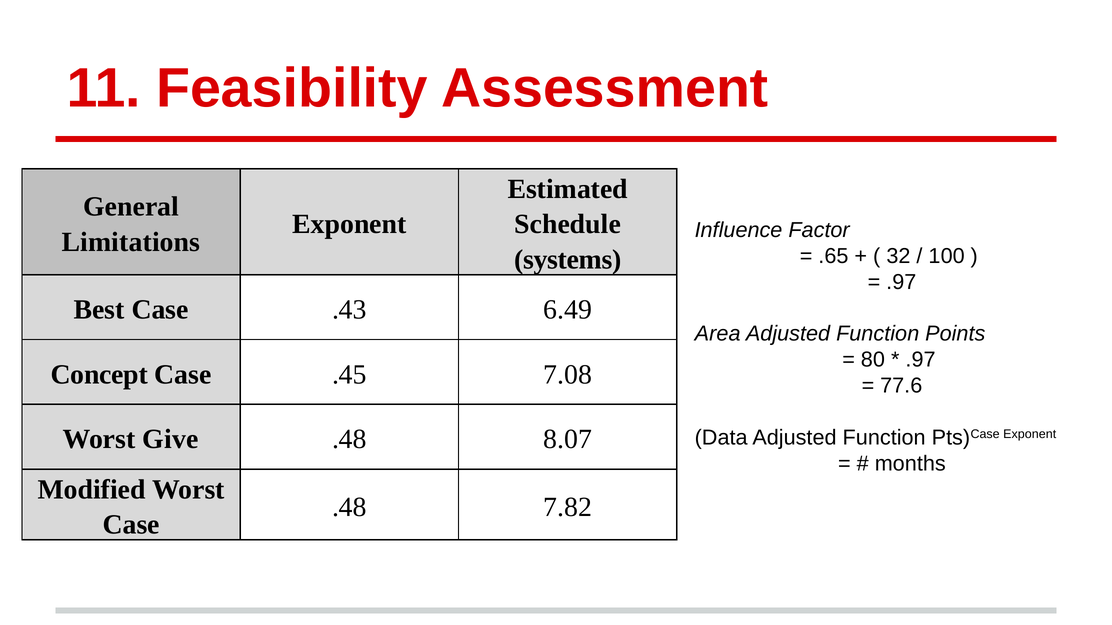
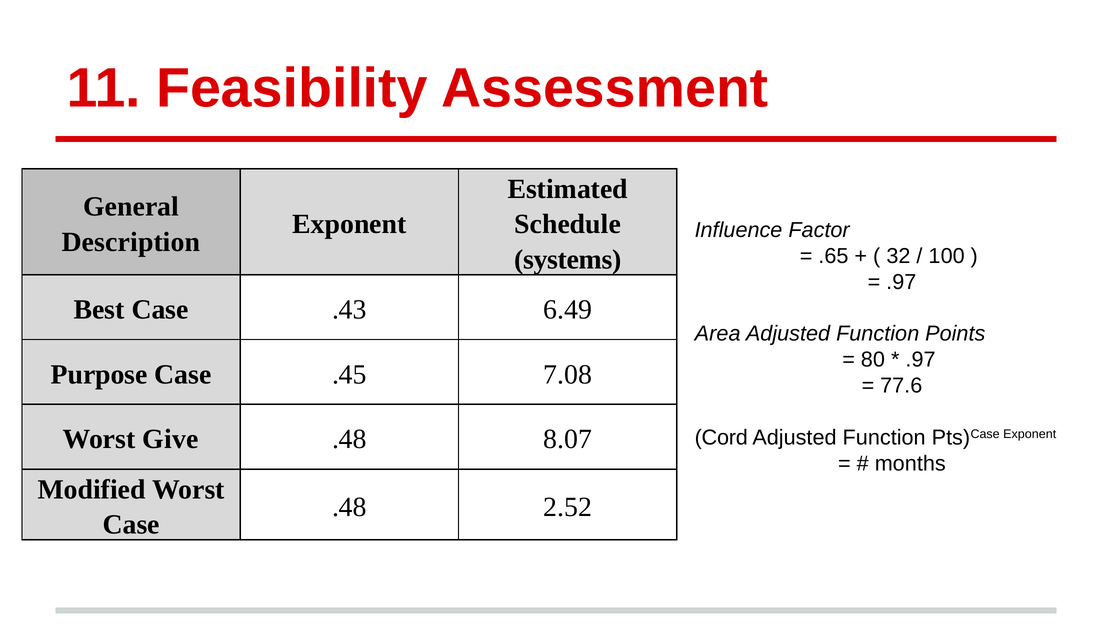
Limitations: Limitations -> Description (131, 242)
Concept: Concept -> Purpose (99, 375)
Data: Data -> Cord (721, 438)
7.82: 7.82 -> 2.52 (568, 507)
